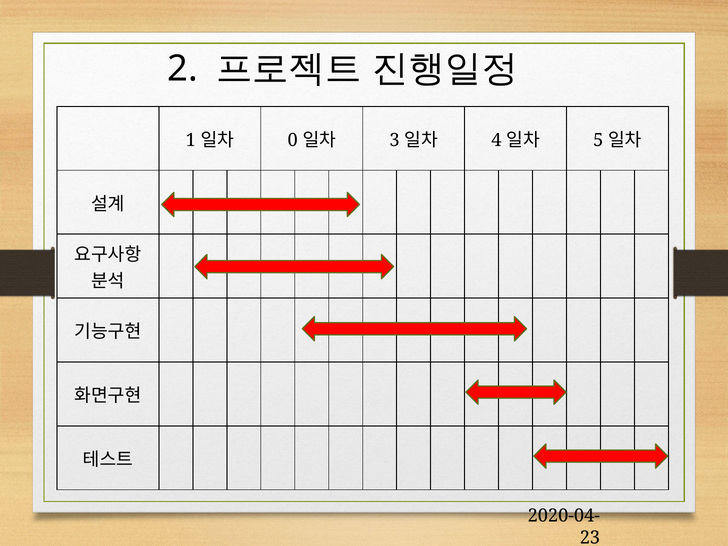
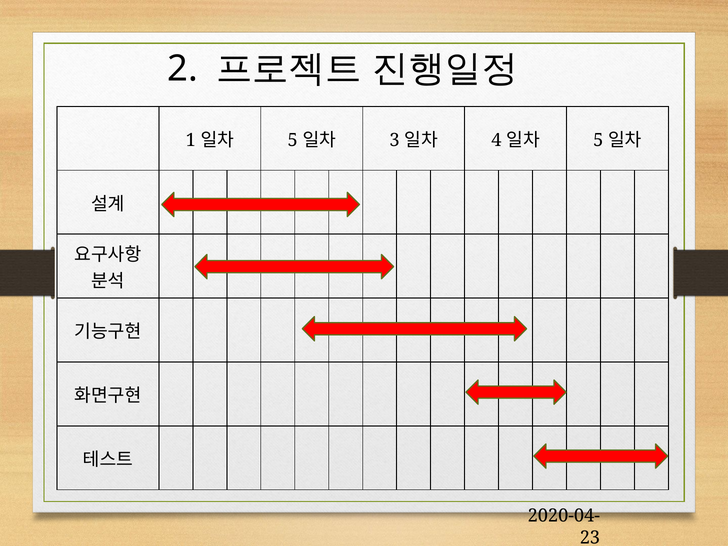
0: 0 -> 5 (293, 140)
